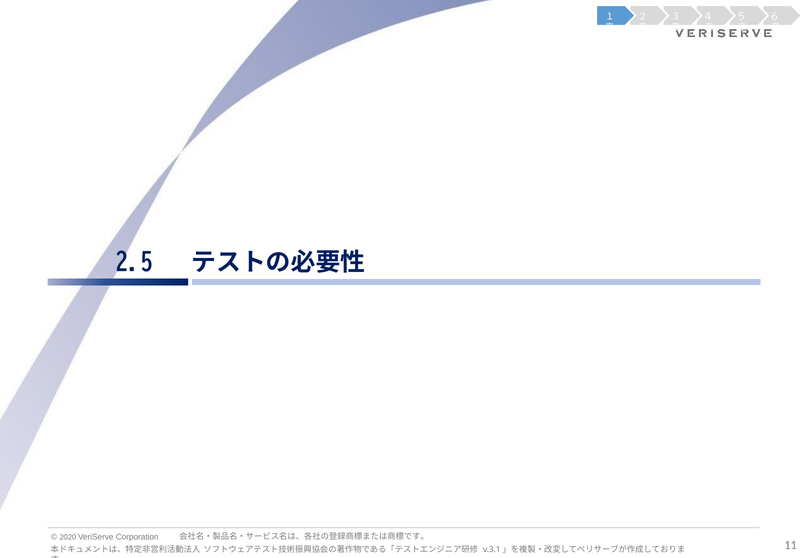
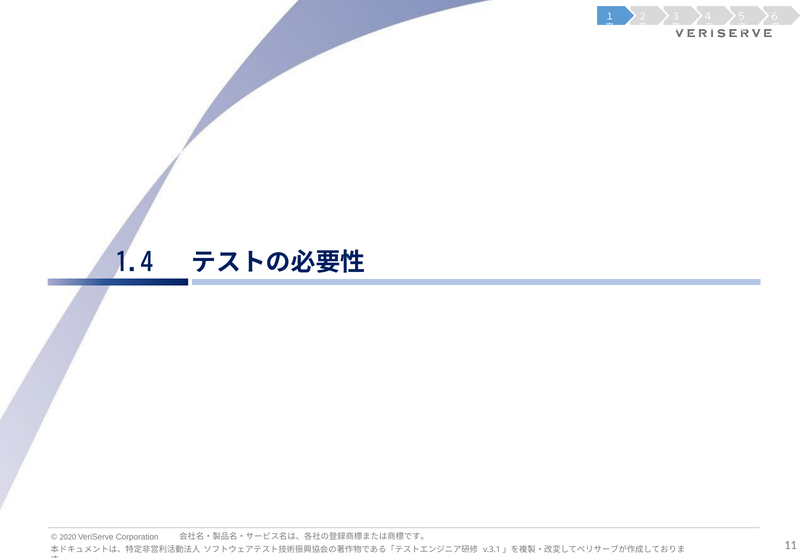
2.5: 2.5 -> 1.4 (135, 263)
